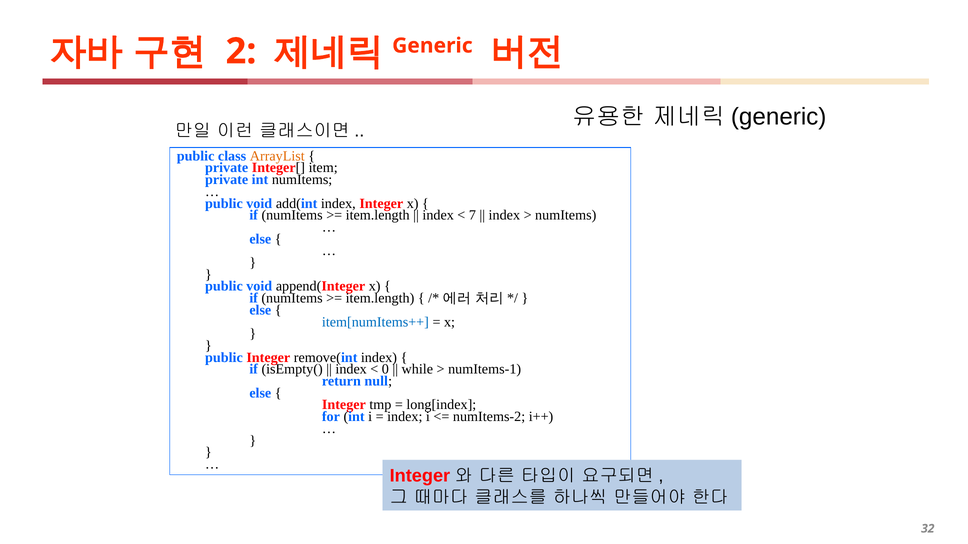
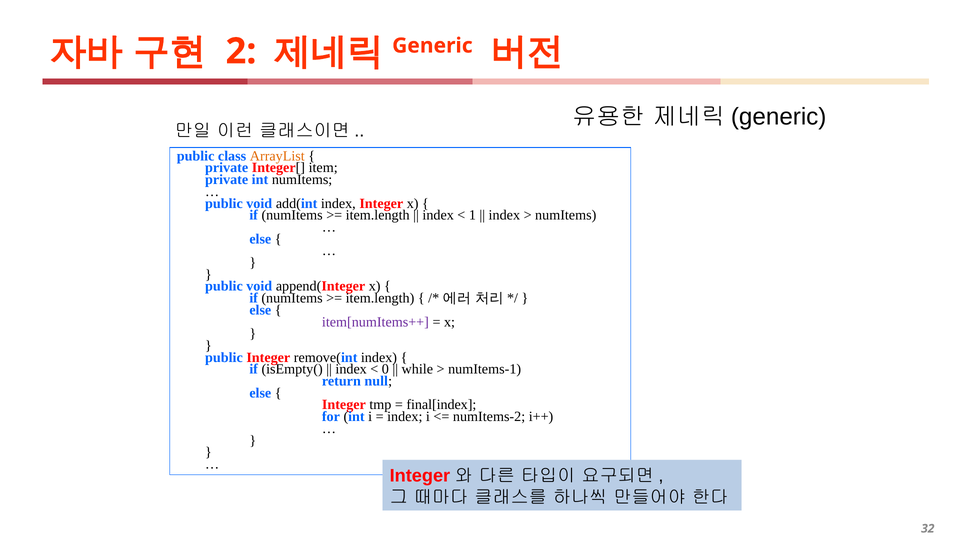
7: 7 -> 1 (472, 215)
item[numItems++ colour: blue -> purple (375, 322)
long[index: long[index -> final[index (441, 405)
